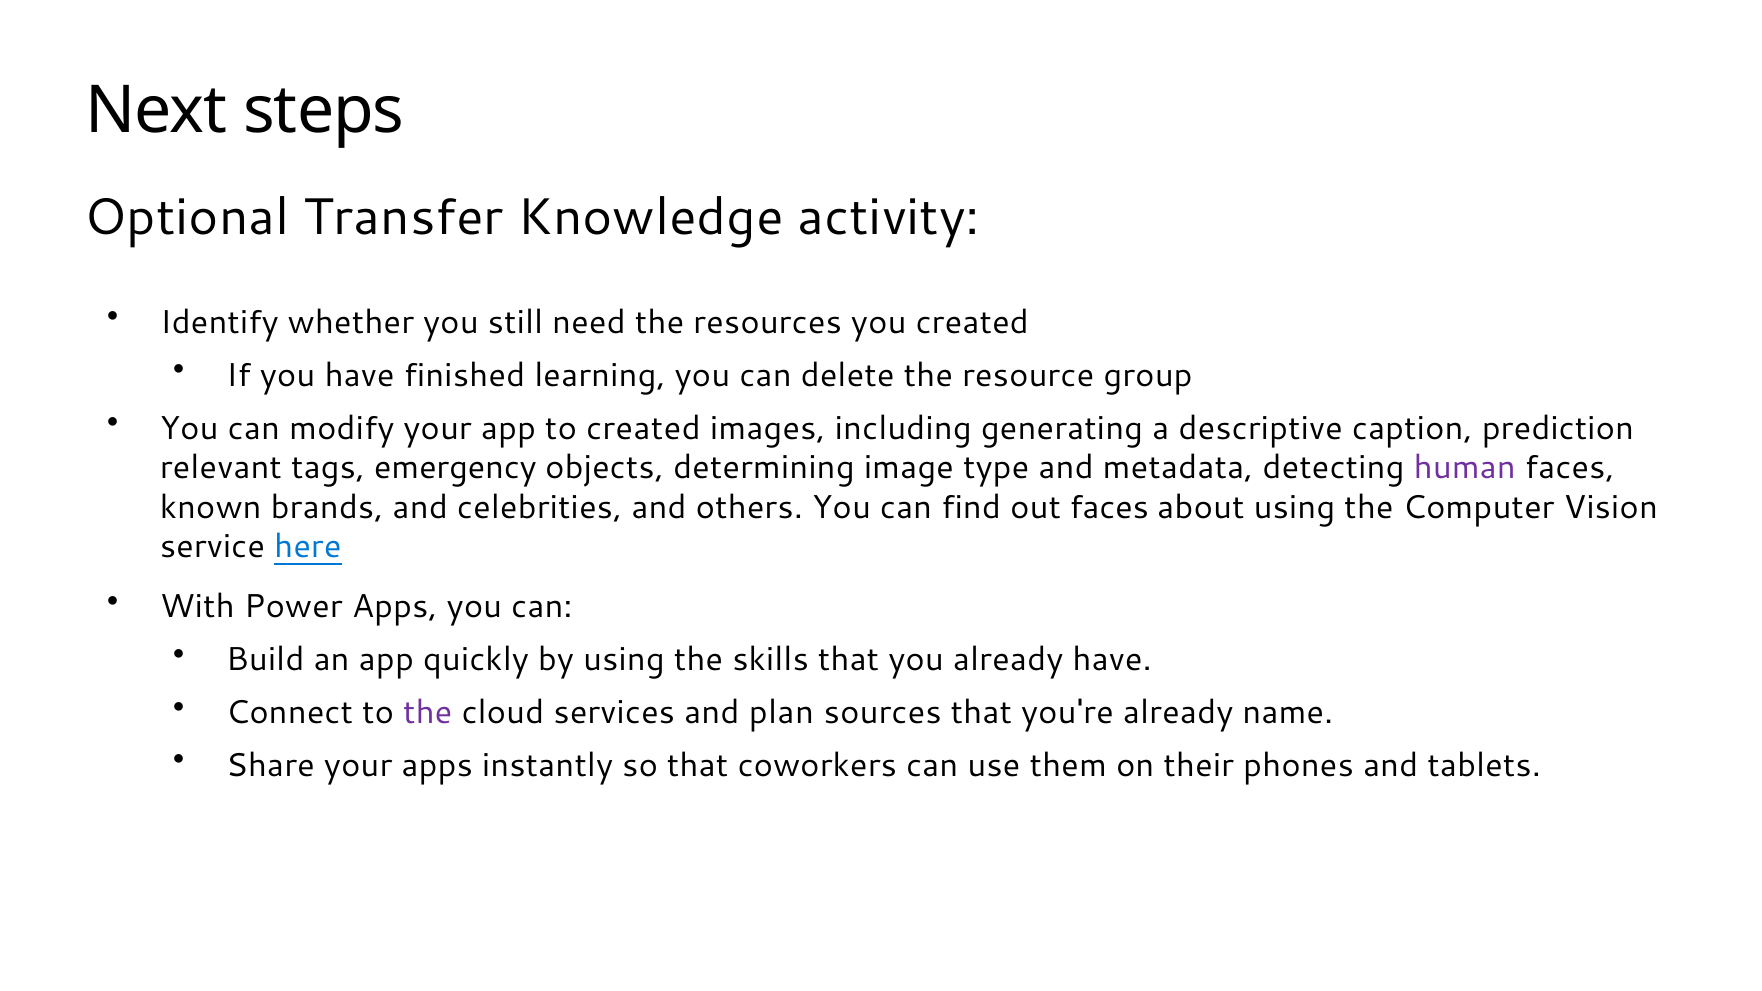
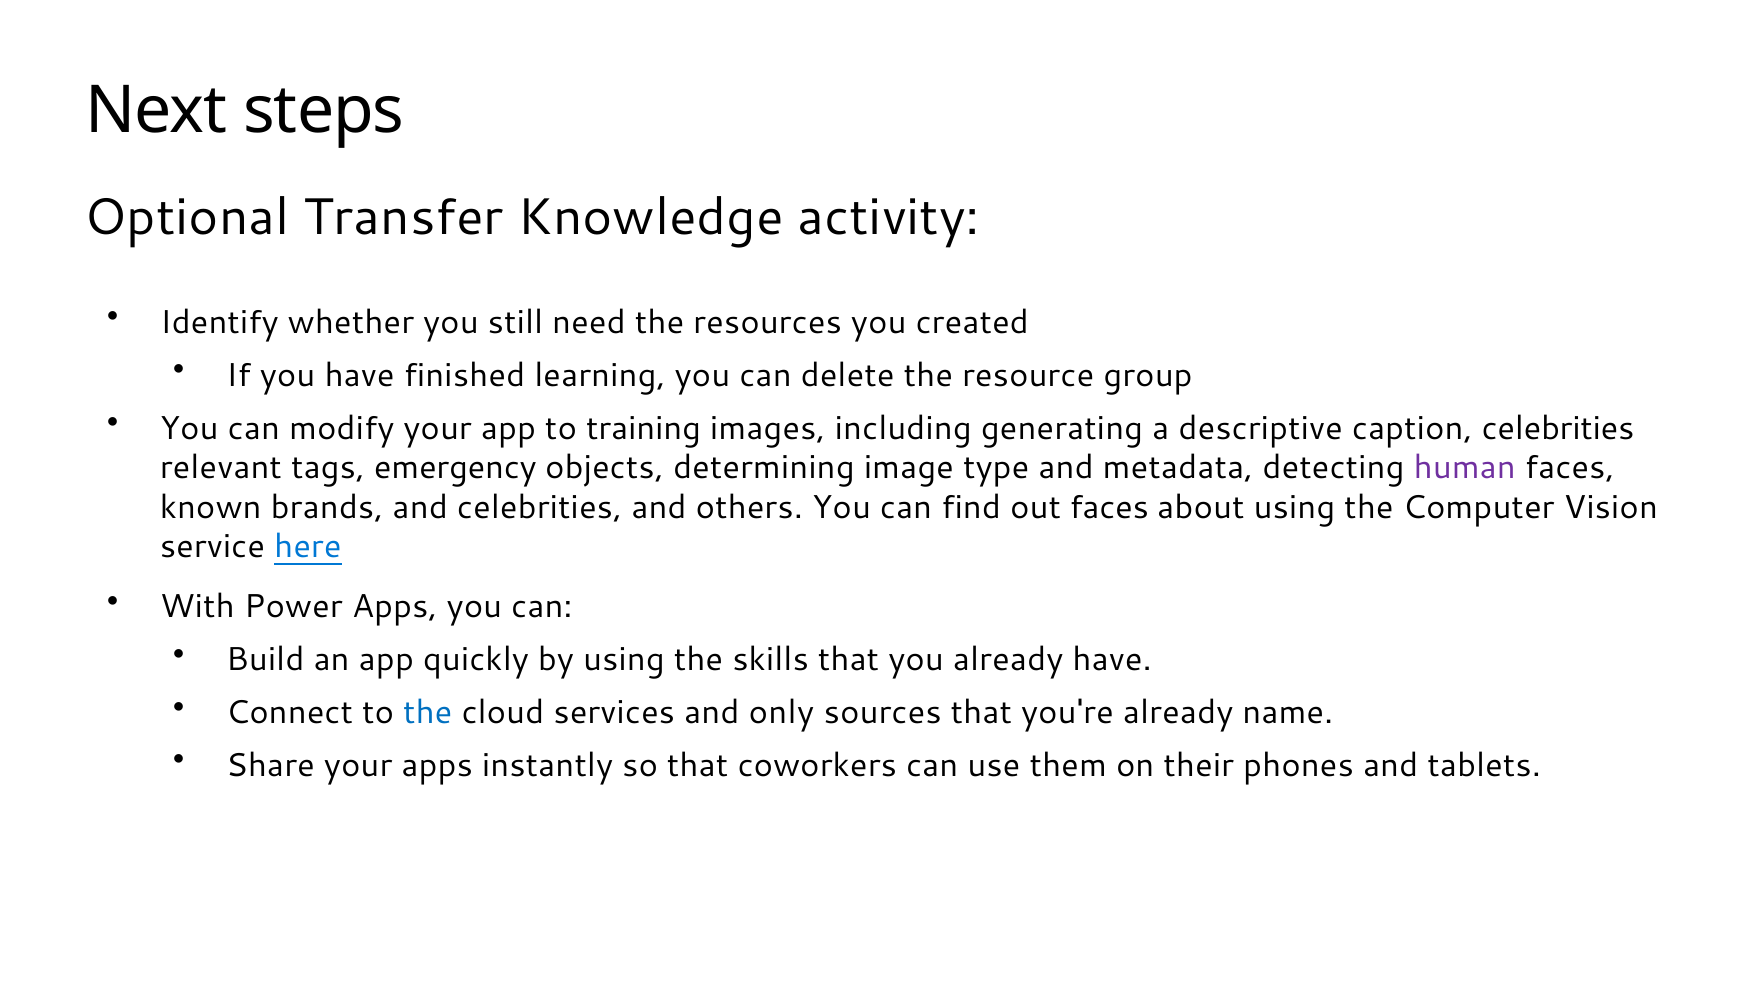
to created: created -> training (644, 428)
caption prediction: prediction -> celebrities (1558, 428)
the colour: purple -> blue (428, 713)
plan: plan -> only (781, 713)
